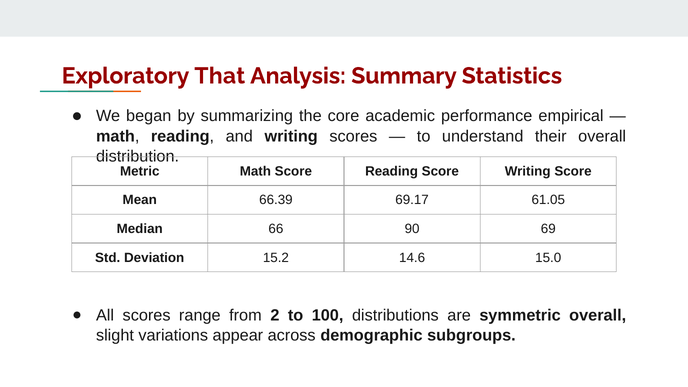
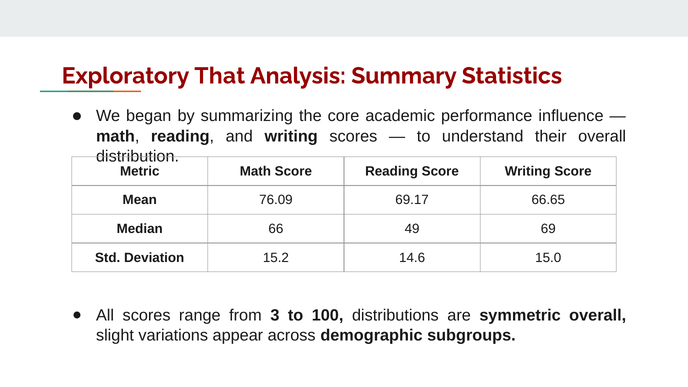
empirical: empirical -> influence (571, 116)
66.39: 66.39 -> 76.09 (276, 200)
61.05: 61.05 -> 66.65 (548, 200)
90: 90 -> 49 (412, 229)
2: 2 -> 3 (275, 315)
